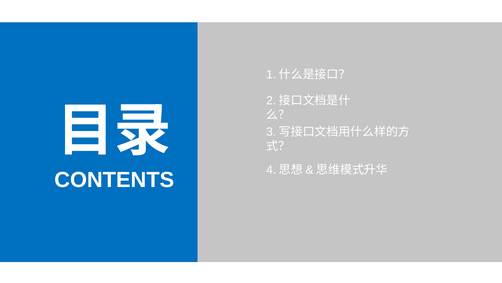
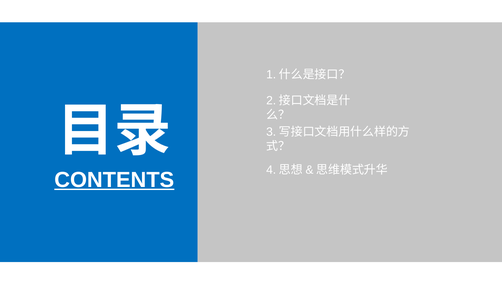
CONTENTS underline: none -> present (114, 179)
